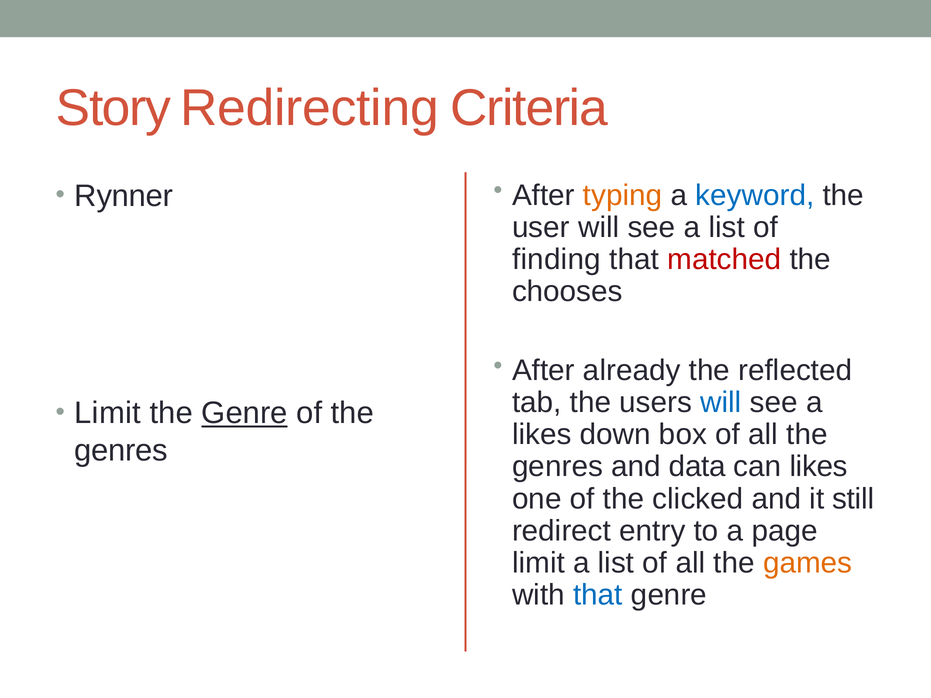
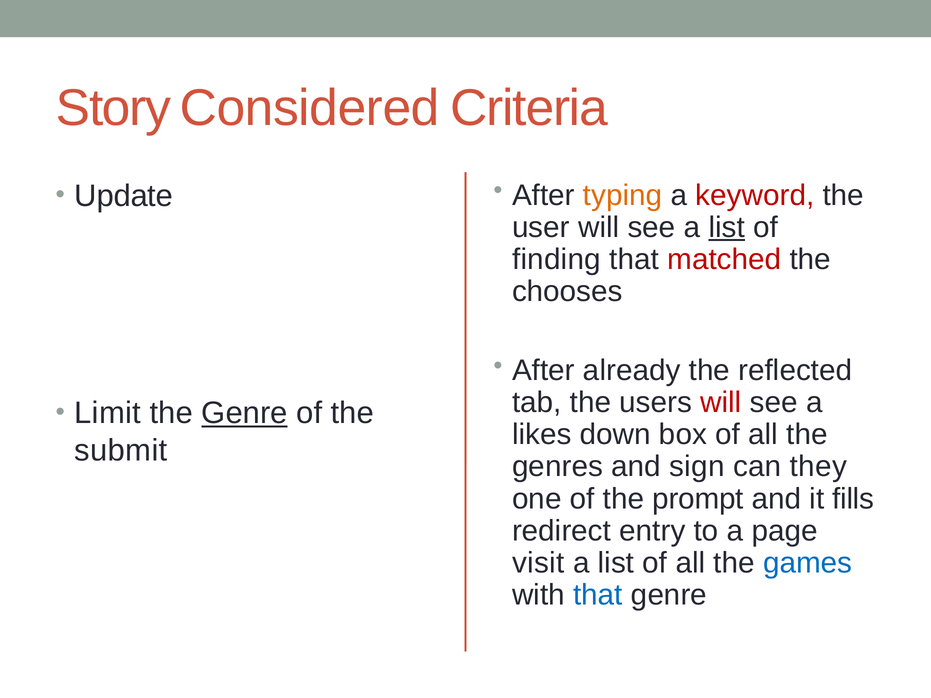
Redirecting: Redirecting -> Considered (310, 108)
keyword colour: blue -> red (755, 195)
Rynner: Rynner -> Update (124, 196)
list underline: none -> present (727, 227)
will colour: blue -> red (721, 403)
genres: genres -> submit (121, 451)
data: data -> sign (697, 467)
can likes: likes -> they (818, 467)
clicked: clicked -> prompt (698, 499)
still: still -> fills (853, 499)
limit: limit -> visit (538, 563)
games colour: orange -> blue (808, 563)
